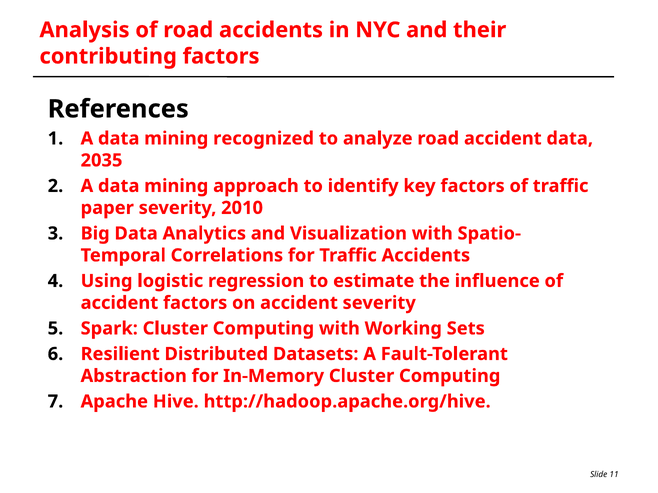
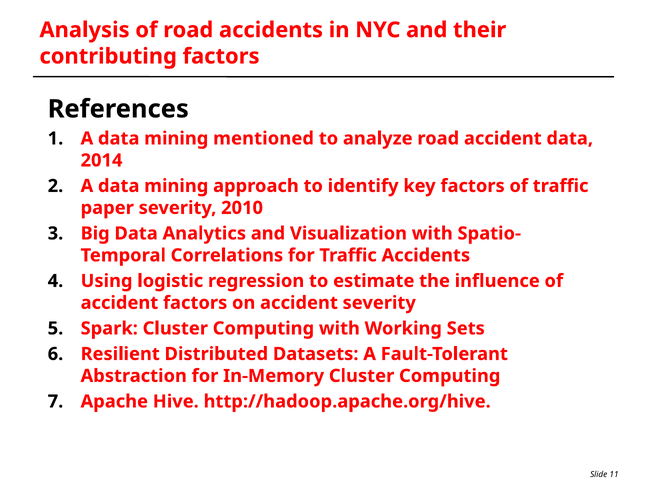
recognized: recognized -> mentioned (264, 139)
2035: 2035 -> 2014 (102, 161)
